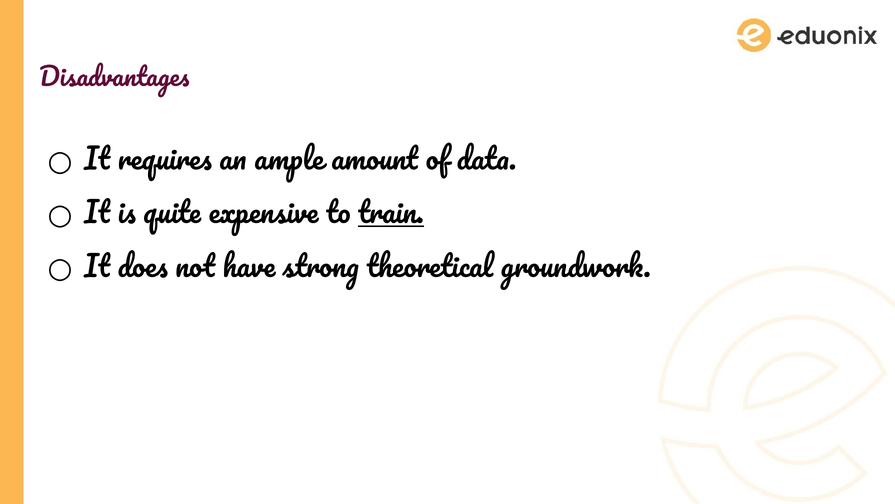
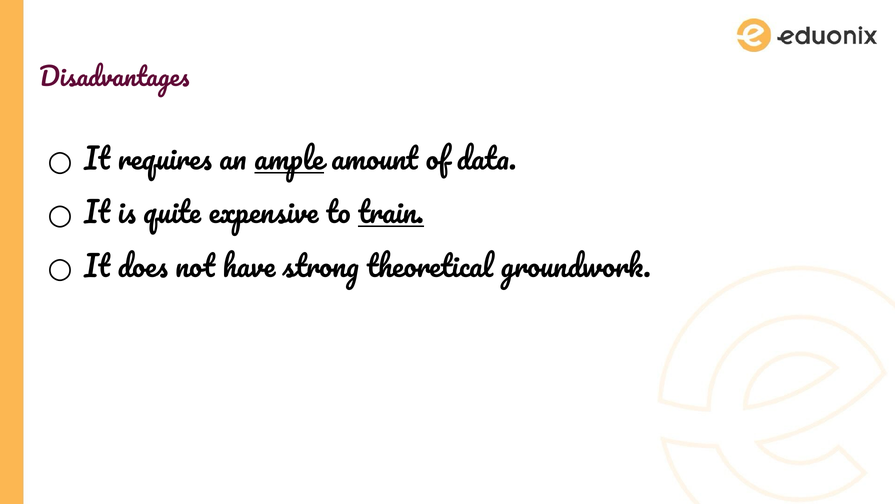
ample underline: none -> present (289, 160)
